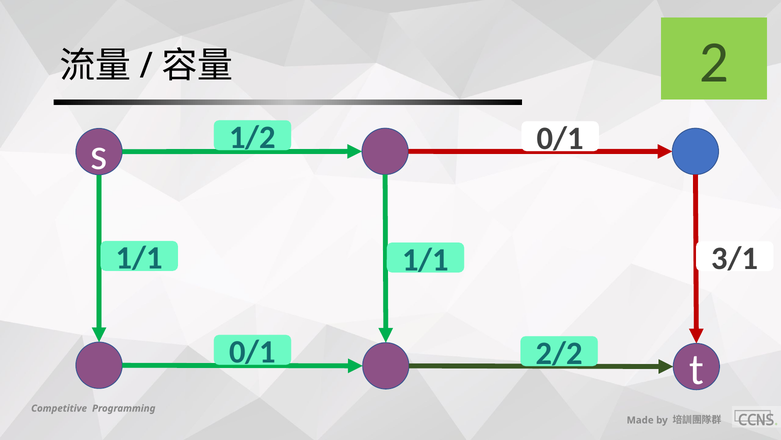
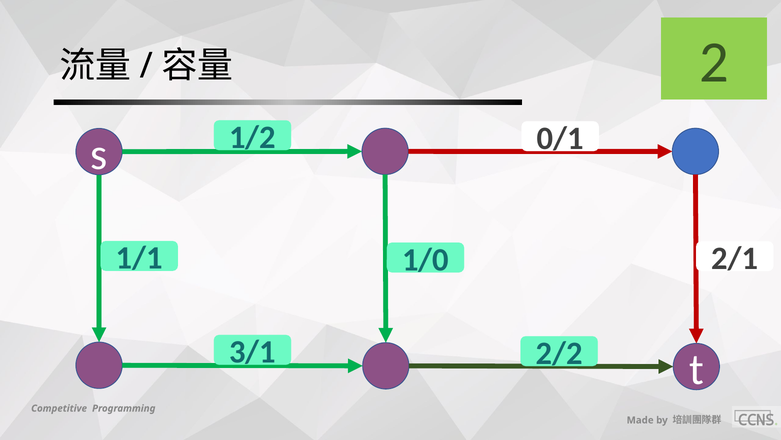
1/1 1/1: 1/1 -> 1/0 (425, 259)
3/1: 3/1 -> 2/1 (735, 258)
0/1: 0/1 -> 3/1 (252, 352)
